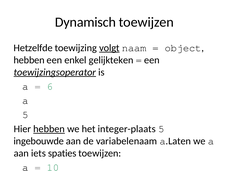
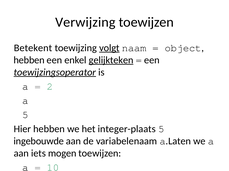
Dynamisch: Dynamisch -> Verwijzing (85, 22)
Hetzelfde: Hetzelfde -> Betekent (33, 48)
gelijkteken underline: none -> present (111, 60)
6: 6 -> 2 (50, 87)
hebben underline: present -> none (49, 129)
spaties: spaties -> mogen (62, 154)
